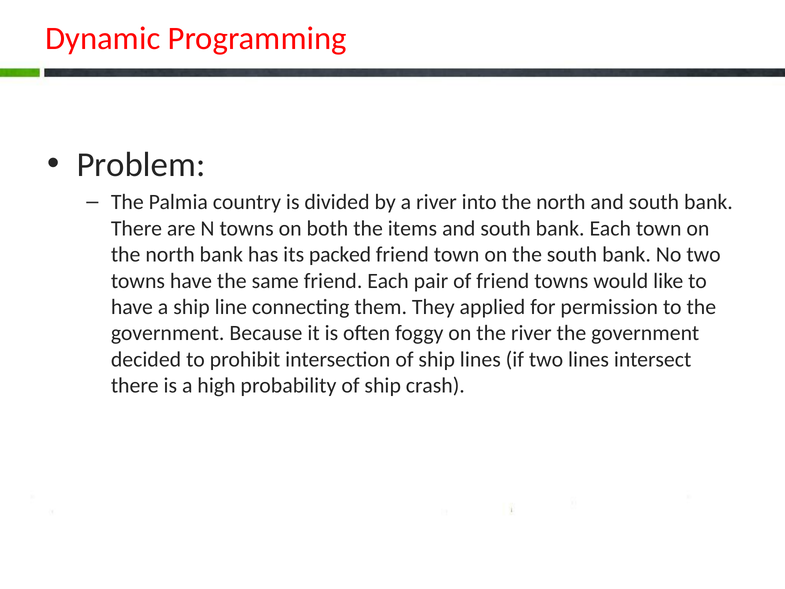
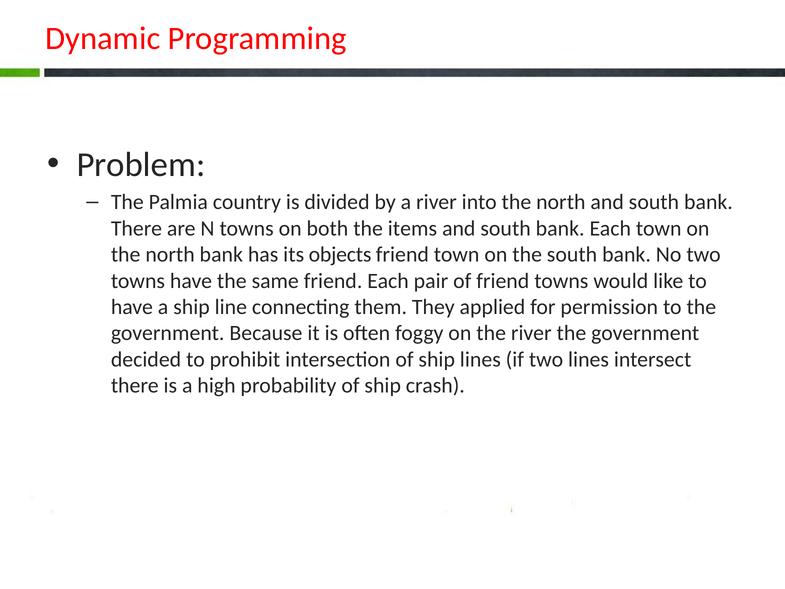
packed: packed -> objects (340, 255)
